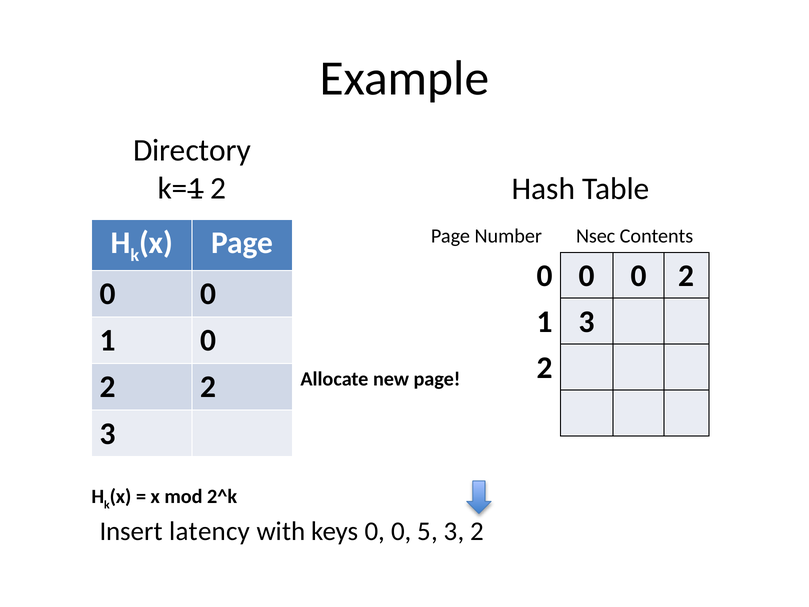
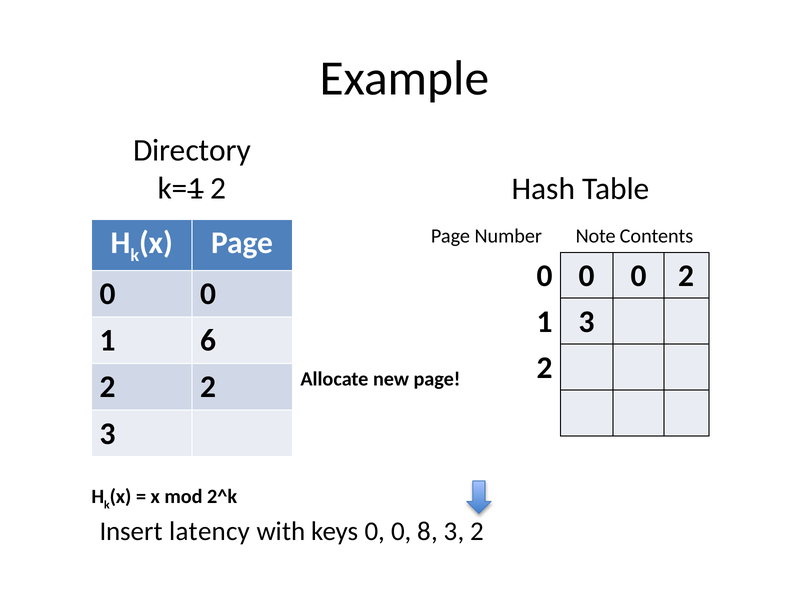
Nsec: Nsec -> Note (596, 236)
1 0: 0 -> 6 (208, 340)
5: 5 -> 8 (428, 531)
